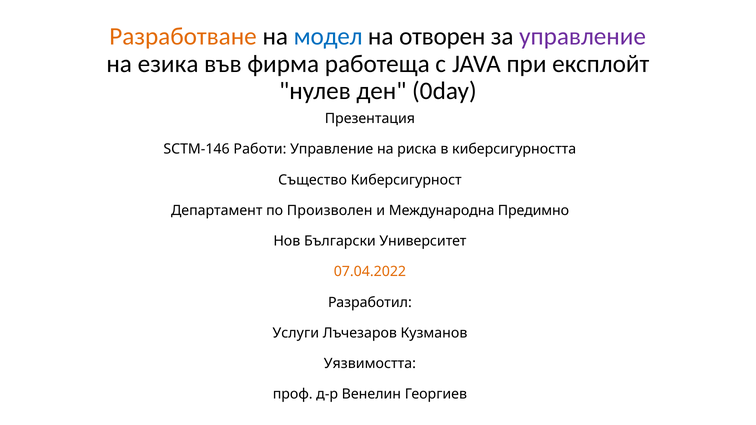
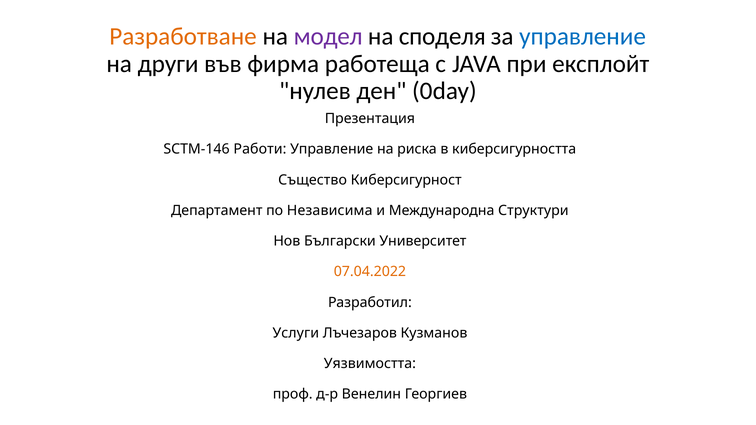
модел colour: blue -> purple (328, 37)
отворен: отворен -> споделя (442, 37)
управление colour: purple -> blue (583, 37)
езика: езика -> други (168, 64)
Произволен: Произволен -> Независима (330, 211)
Предимно: Предимно -> Структури (533, 211)
